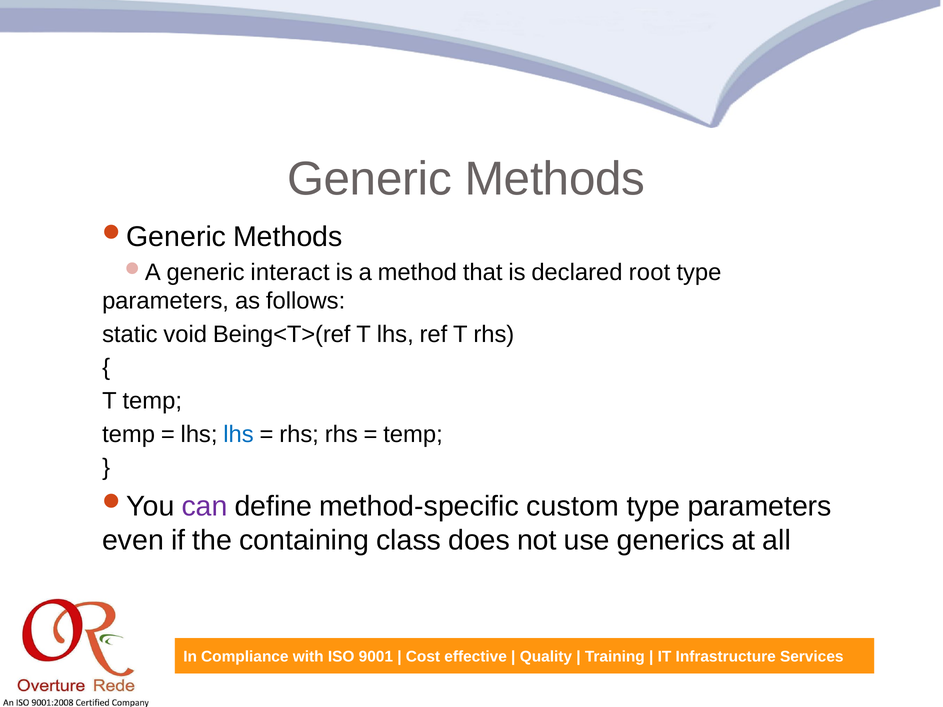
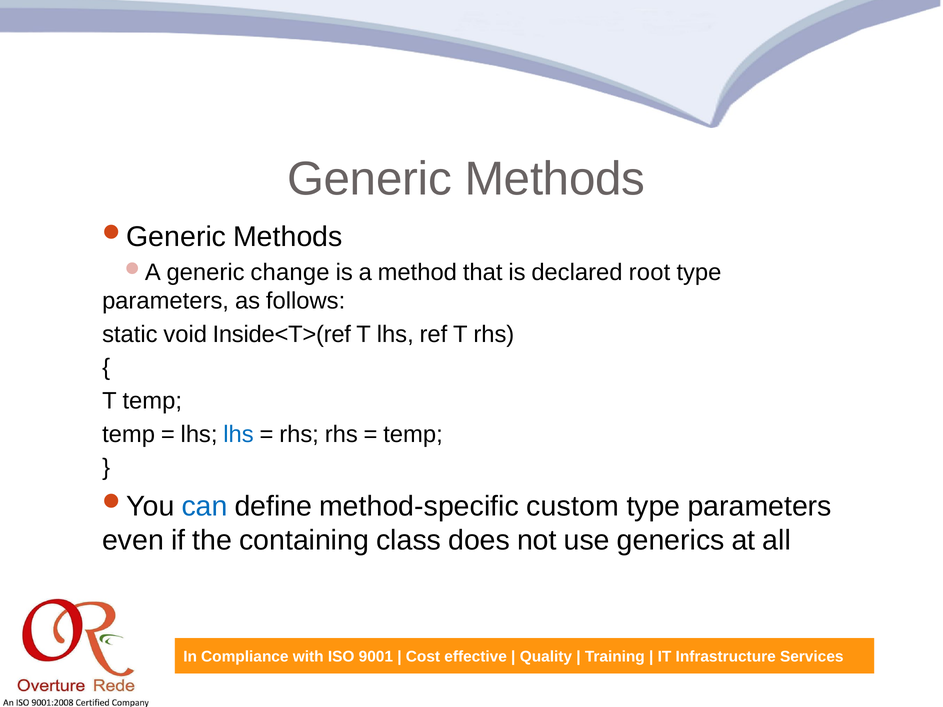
interact: interact -> change (290, 273)
Being<T>(ref: Being<T>(ref -> Inside<T>(ref (282, 334)
can colour: purple -> blue (205, 506)
